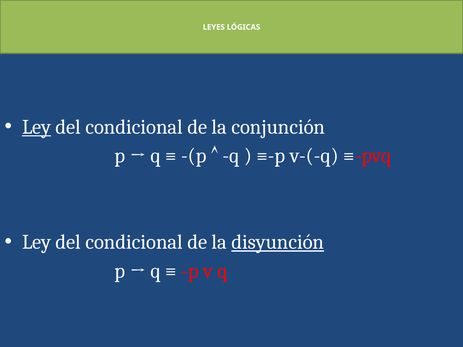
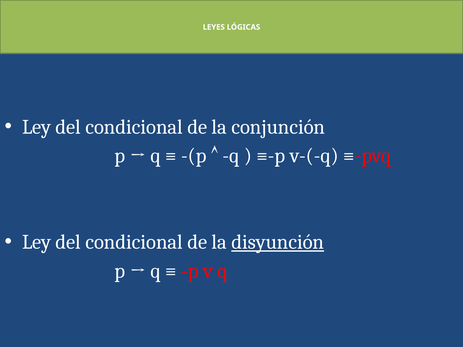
Ley underline: present -> none (37, 127)
